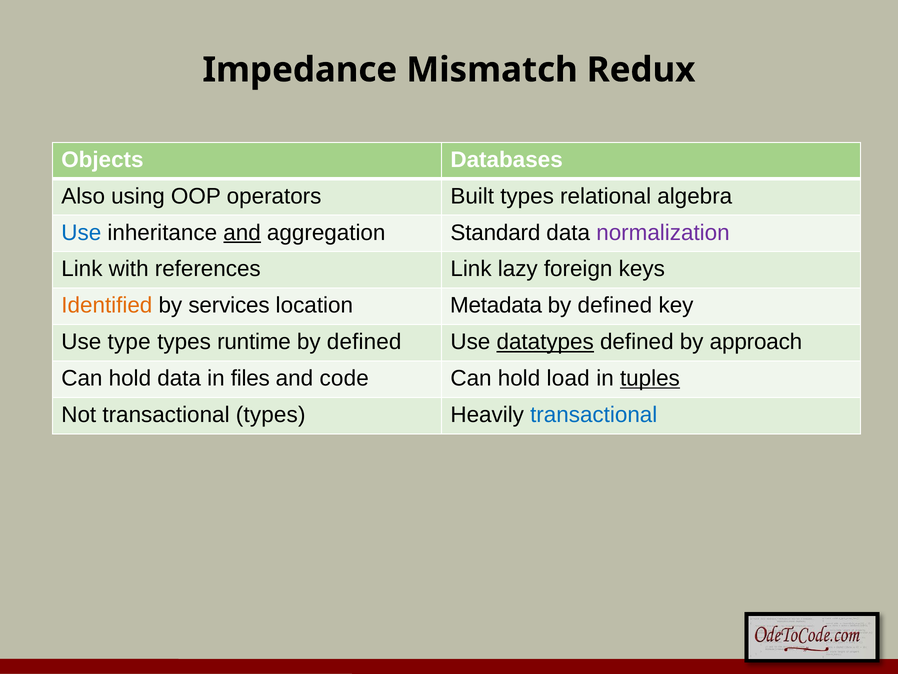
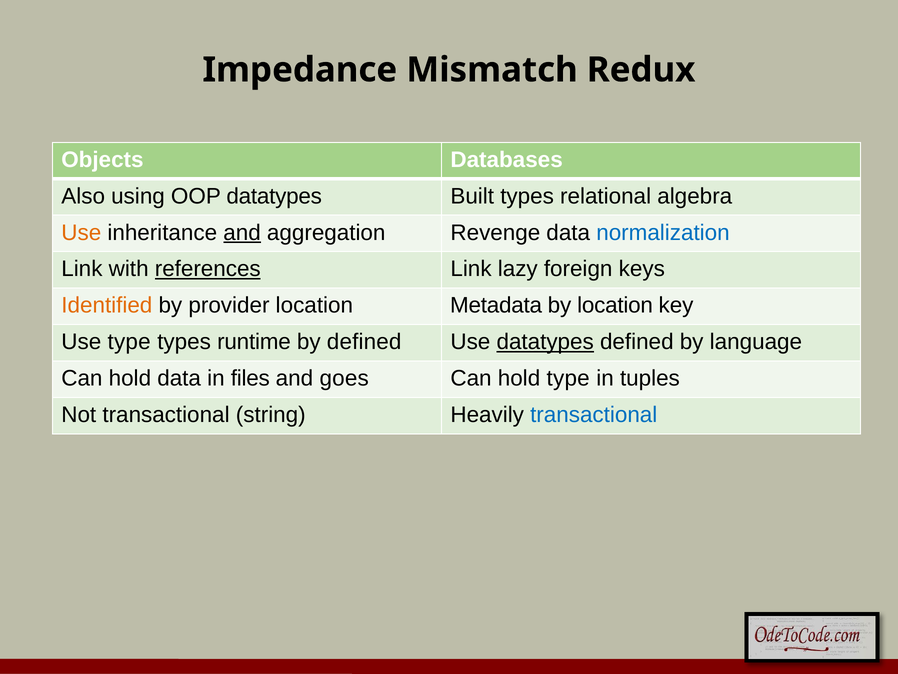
OOP operators: operators -> datatypes (274, 196)
Use colour: blue -> orange (81, 232)
Standard: Standard -> Revenge (495, 232)
normalization colour: purple -> blue (663, 232)
references underline: none -> present (208, 269)
services: services -> provider (229, 305)
defined: defined -> location (615, 305)
approach: approach -> language (756, 342)
code: code -> goes (344, 378)
hold load: load -> type (568, 378)
tuples underline: present -> none (650, 378)
transactional types: types -> string (271, 415)
